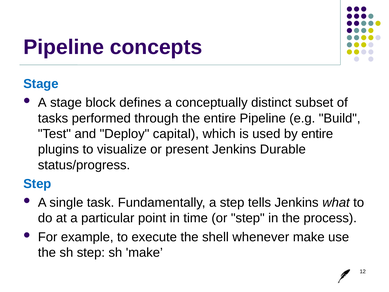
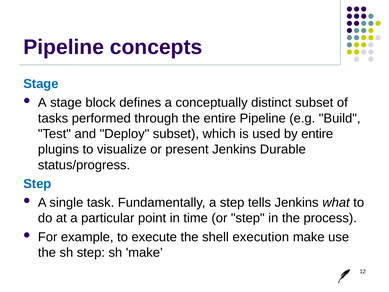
Deploy capital: capital -> subset (176, 134)
whenever: whenever -> execution (261, 237)
